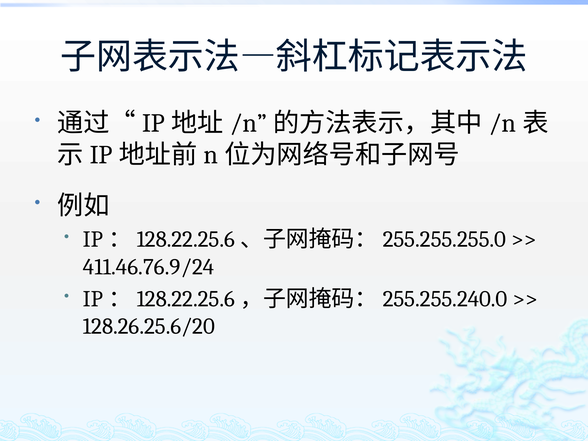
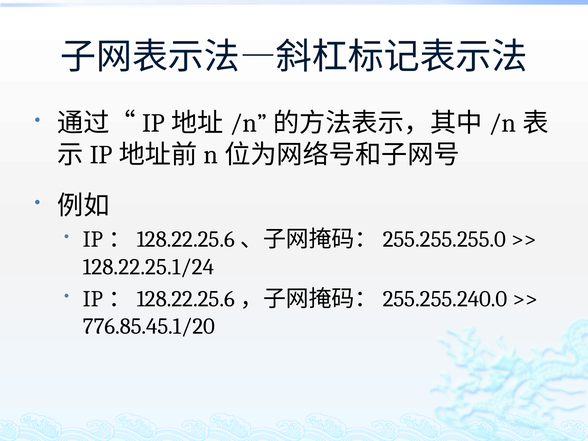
411.46.76.9/24: 411.46.76.9/24 -> 128.22.25.1/24 (149, 267)
128.26.25.6/20: 128.26.25.6/20 -> 776.85.45.1/20 (149, 326)
